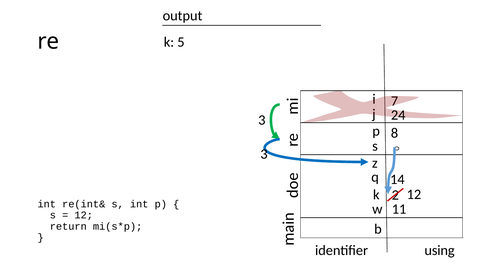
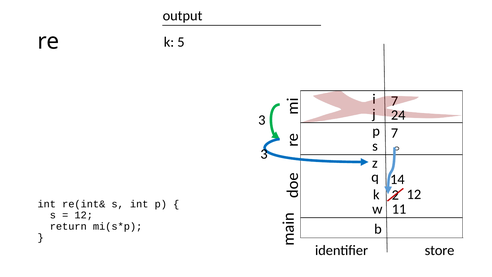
p 8: 8 -> 7 (395, 133)
using: using -> store (440, 250)
